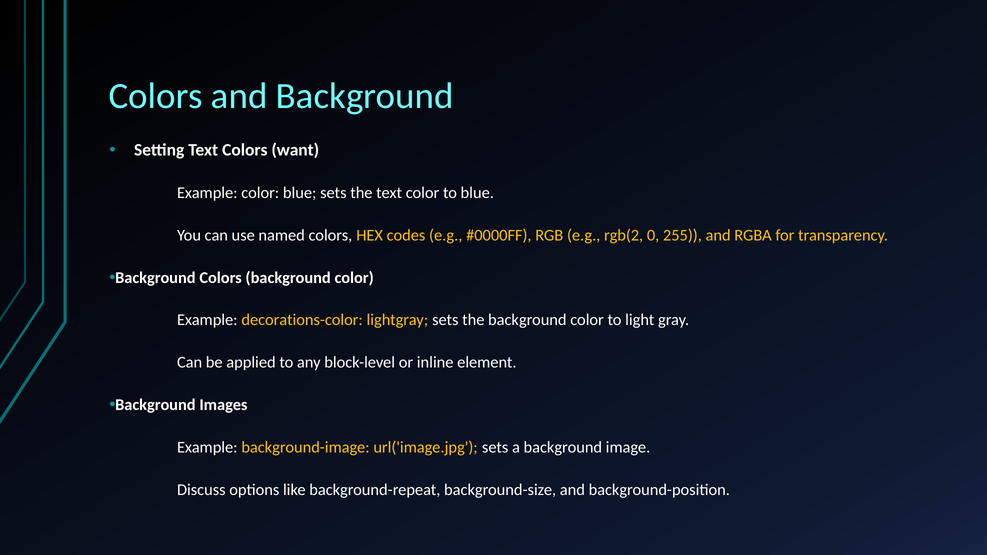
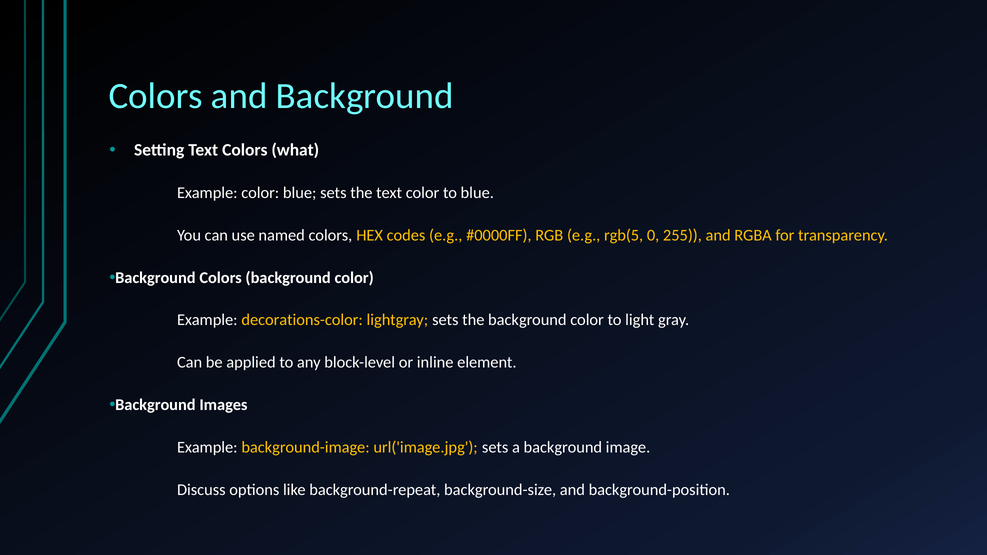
want: want -> what (295, 150)
rgb(2: rgb(2 -> rgb(5 (624, 235)
